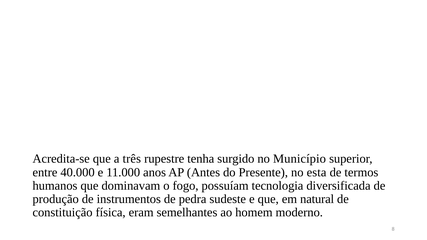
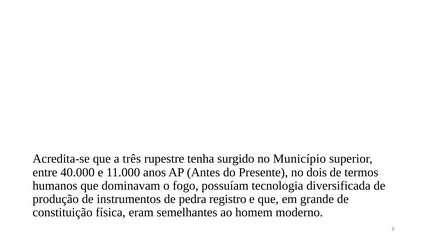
esta: esta -> dois (317, 172)
sudeste: sudeste -> registro (228, 199)
natural: natural -> grande (317, 199)
